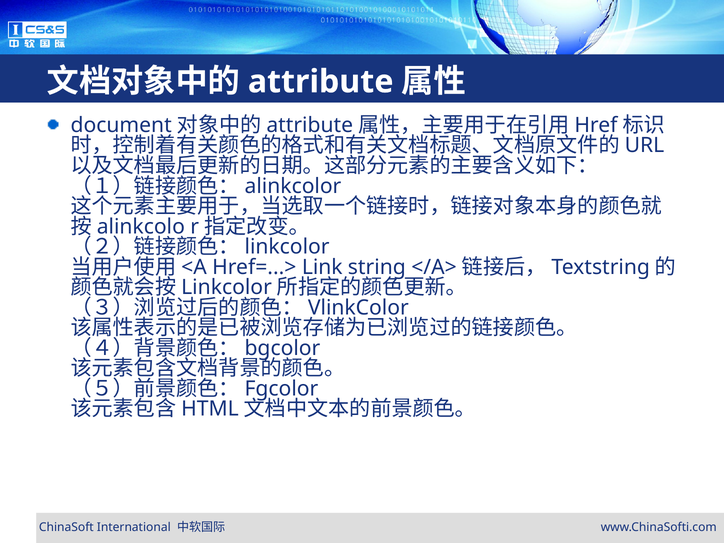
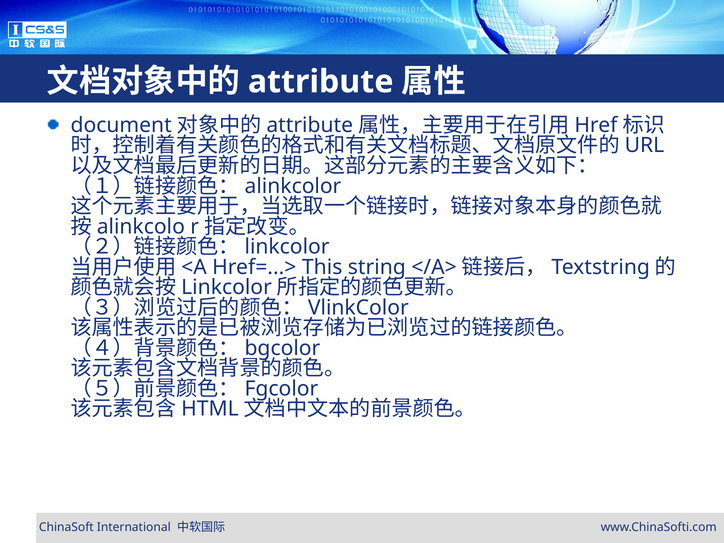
Link: Link -> This (322, 267)
